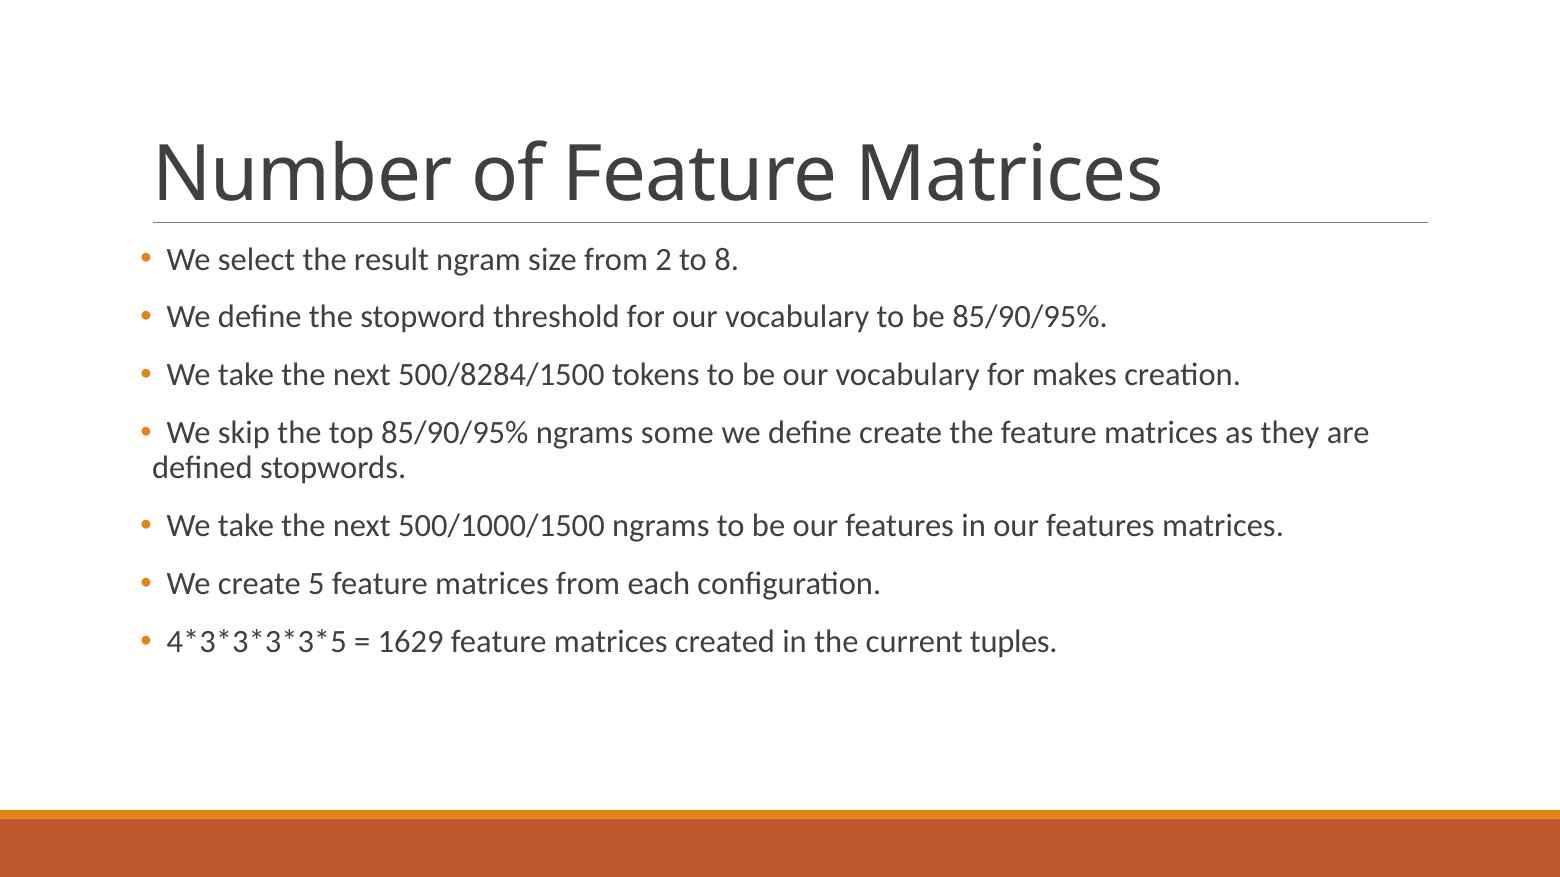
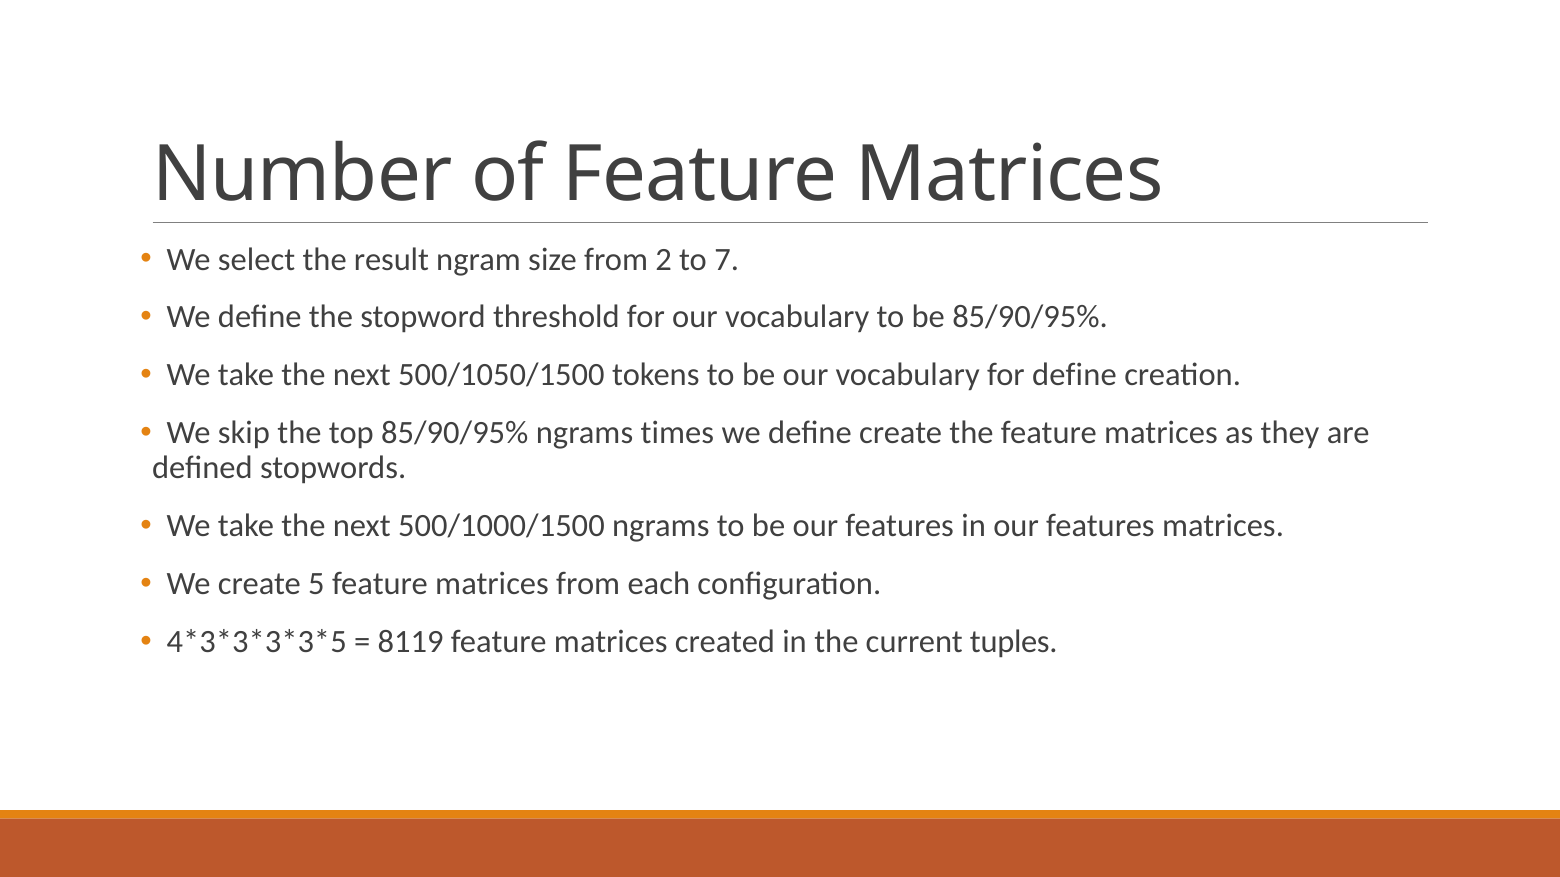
8: 8 -> 7 (727, 259)
500/8284/1500: 500/8284/1500 -> 500/1050/1500 (501, 375)
for makes: makes -> define (1074, 375)
some: some -> times (677, 433)
1629: 1629 -> 8119 (411, 642)
